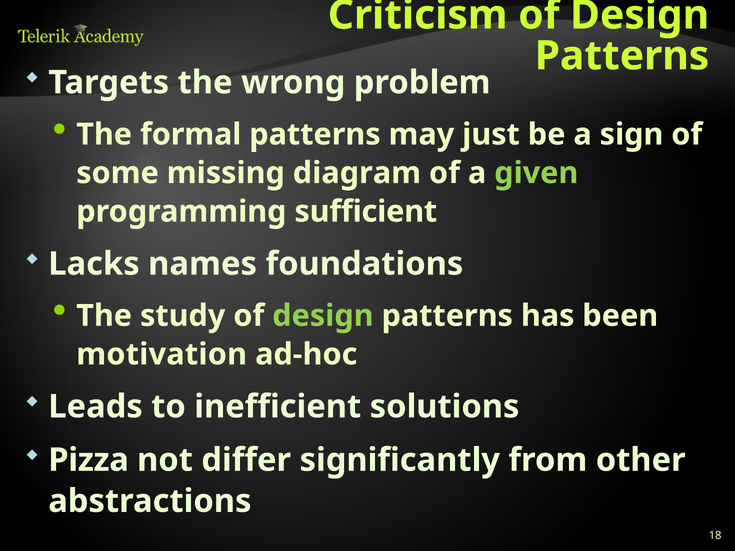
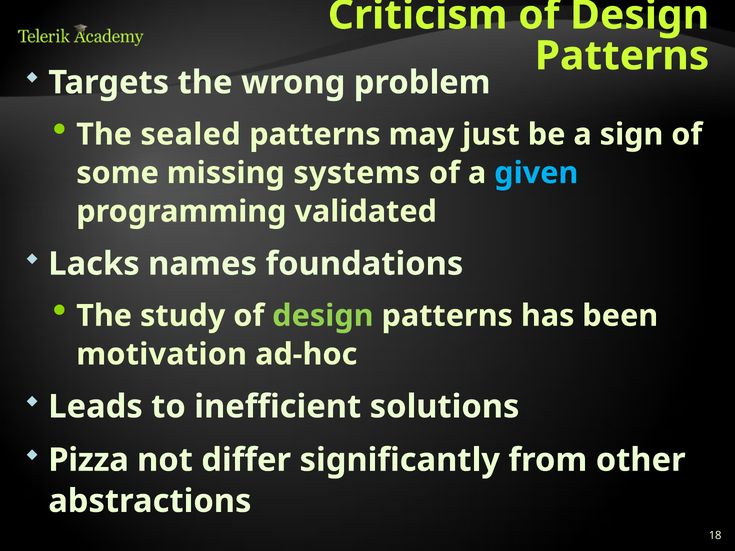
formal: formal -> sealed (191, 134)
diagram: diagram -> systems (357, 173)
given colour: light green -> light blue (536, 173)
sufficient: sufficient -> validated (366, 212)
